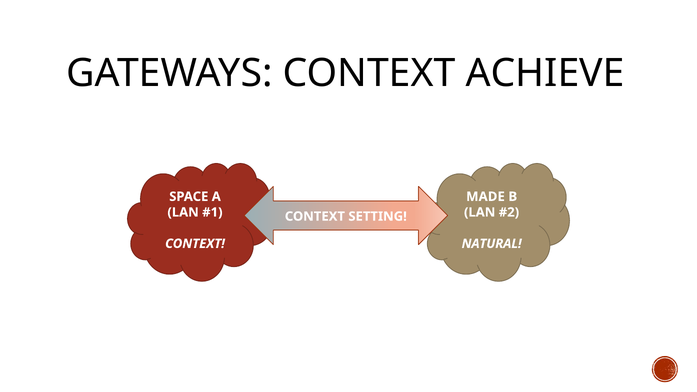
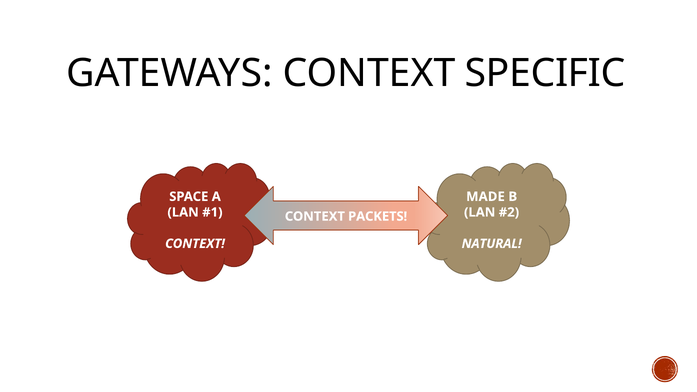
ACHIEVE: ACHIEVE -> SPECIFIC (545, 73)
SETTING: SETTING -> PACKETS (378, 216)
